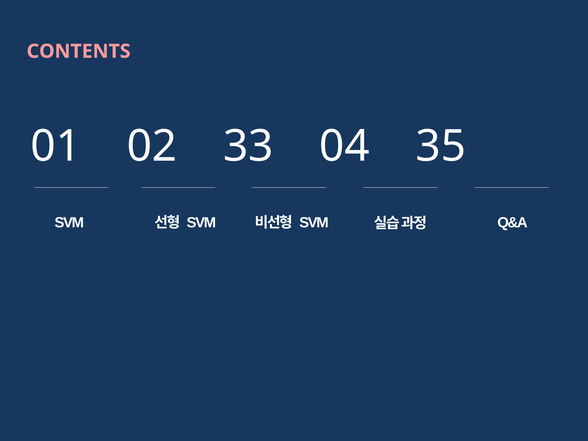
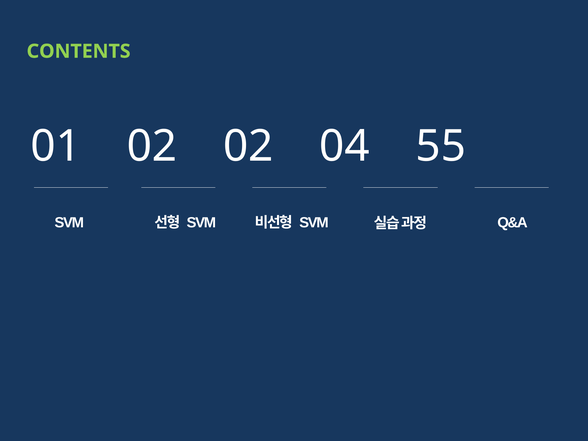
CONTENTS colour: pink -> light green (79, 51)
02 33: 33 -> 02 (248, 146)
35: 35 -> 55 (441, 146)
